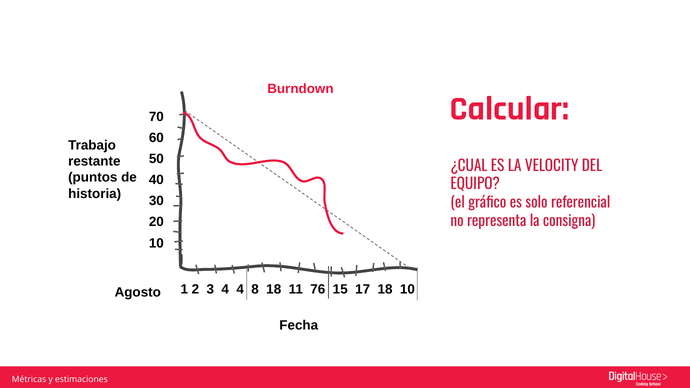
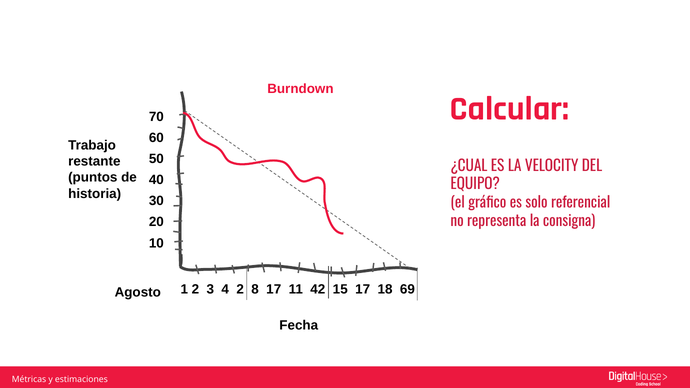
4 4: 4 -> 2 (240, 289)
8 18: 18 -> 17 (274, 289)
76: 76 -> 42 (318, 289)
18 10: 10 -> 69 (407, 289)
